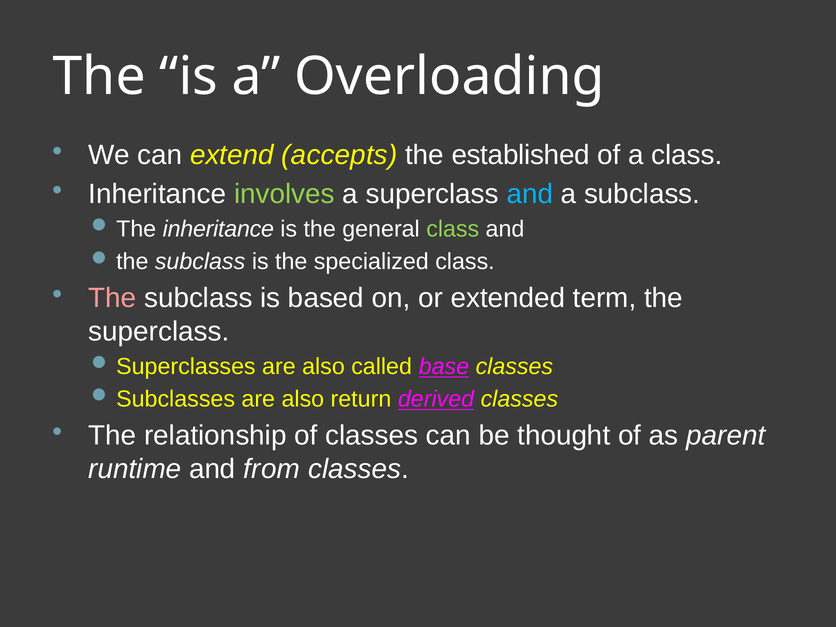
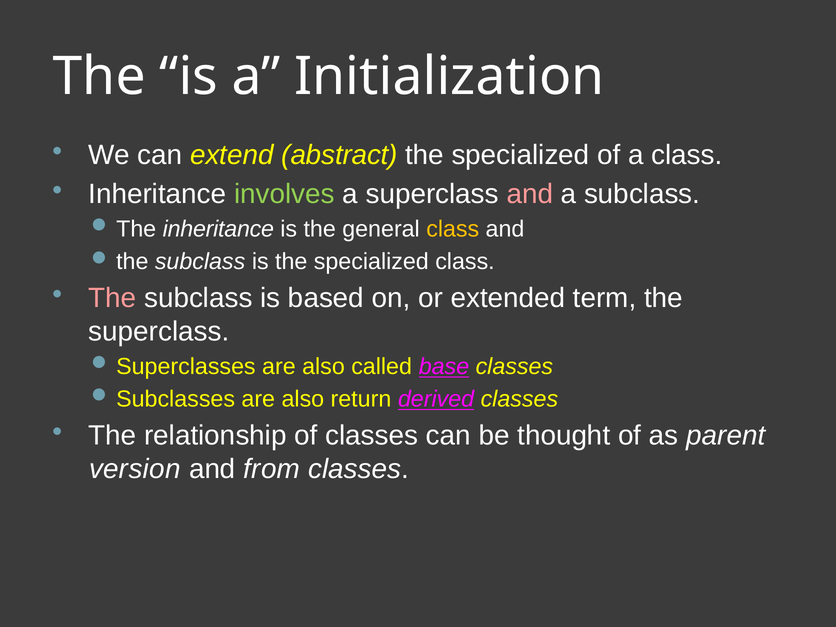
Overloading: Overloading -> Initialization (449, 77)
accepts: accepts -> abstract (340, 155)
established: established -> specialized (521, 155)
and colour: light blue -> pink (530, 194)
class colour: light green -> yellow (453, 229)
runtime: runtime -> version (135, 469)
